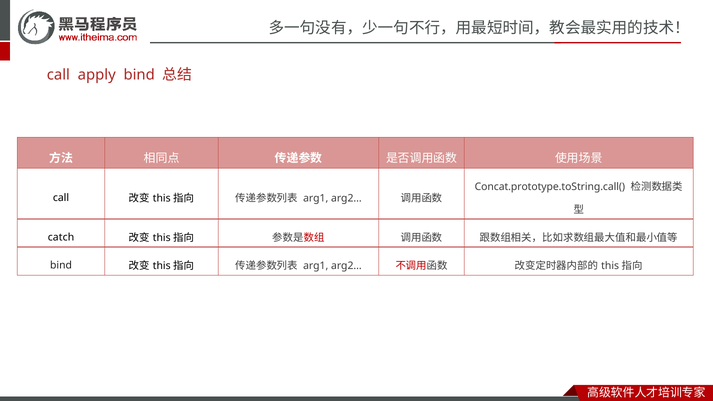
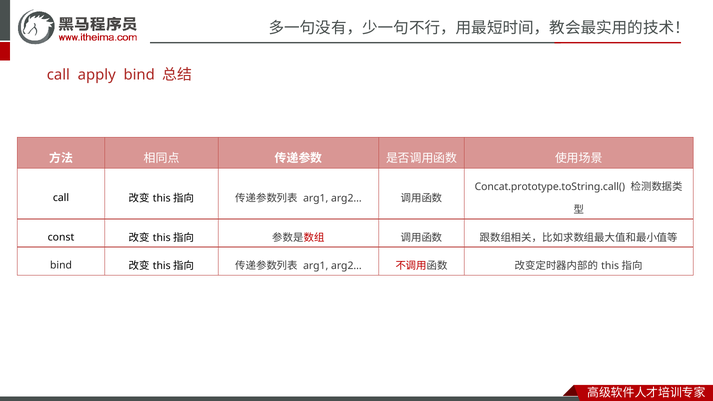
catch: catch -> const (61, 237)
